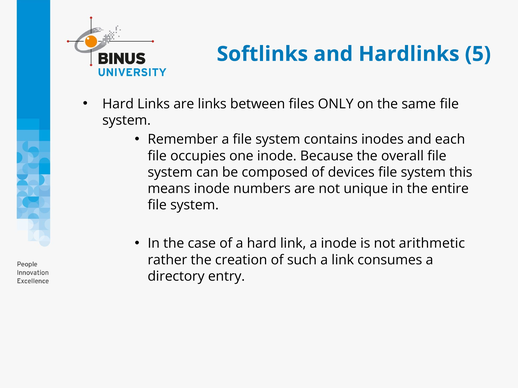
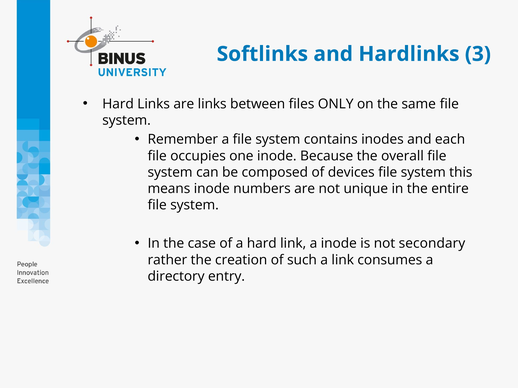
5: 5 -> 3 (478, 54)
arithmetic: arithmetic -> secondary (432, 244)
